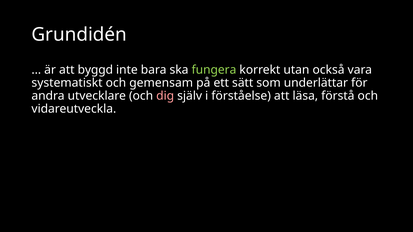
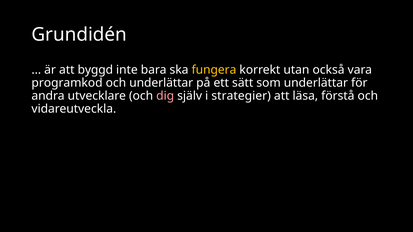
fungera colour: light green -> yellow (214, 70)
systematiskt: systematiskt -> programkod (67, 83)
och gemensam: gemensam -> underlättar (161, 83)
förståelse: förståelse -> strategier (241, 96)
